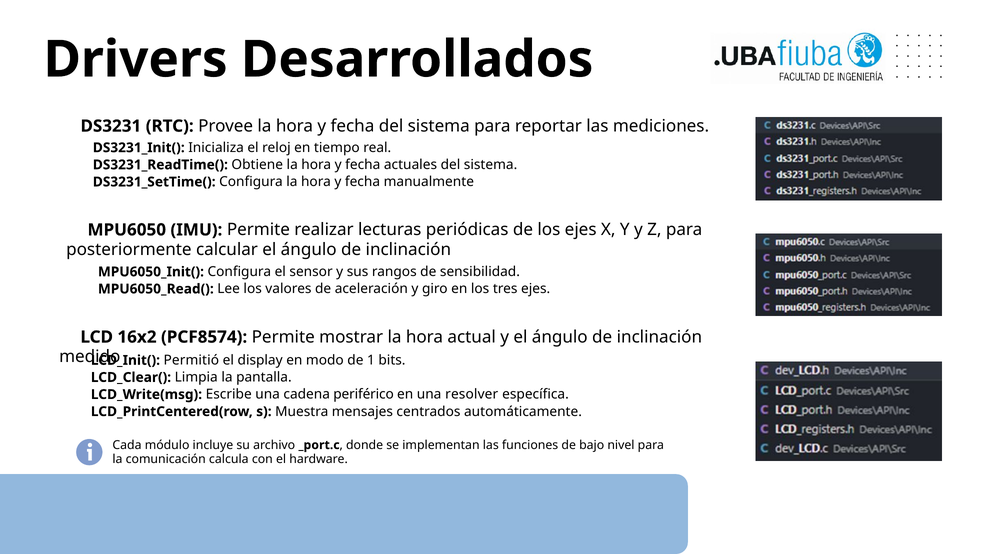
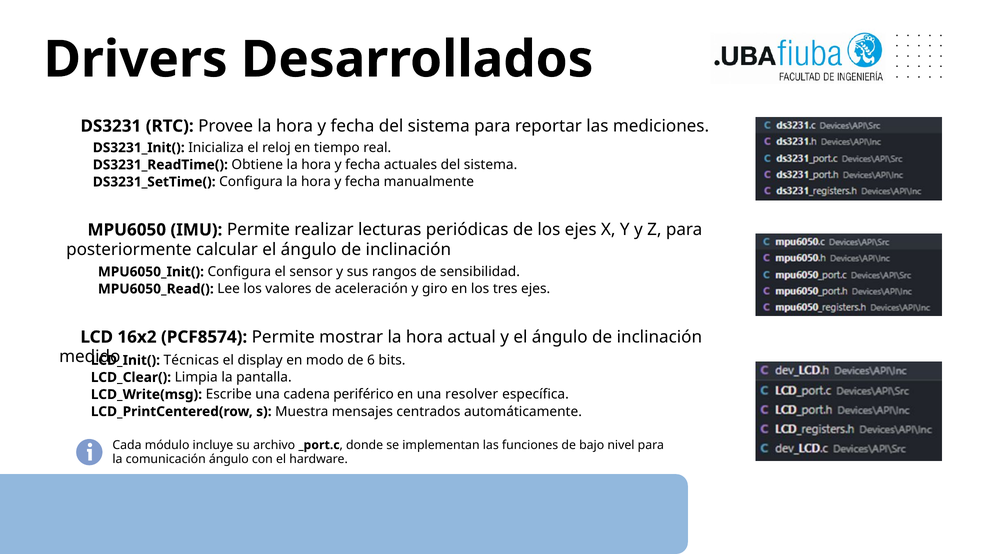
Permitió: Permitió -> Técnicas (191, 360)
1: 1 -> 6 (371, 360)
comunicación calcula: calcula -> ángulo (229, 459)
